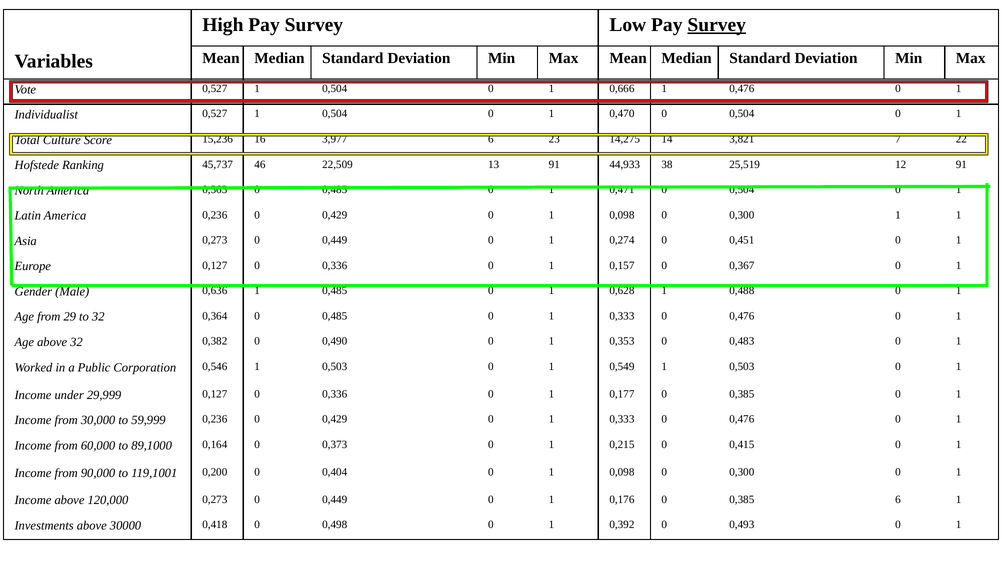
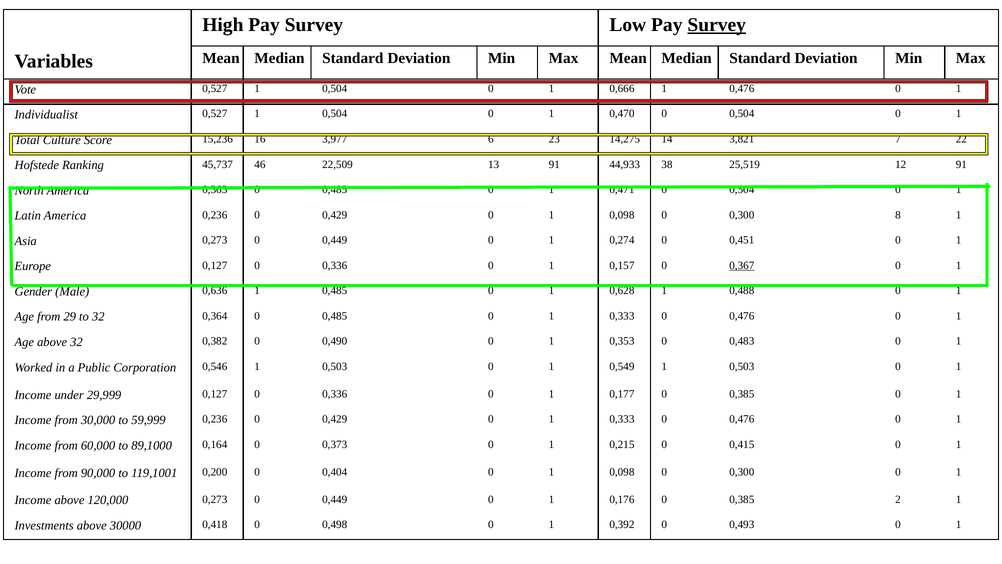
0,300 1: 1 -> 8 (898, 215)
0,367 underline: none -> present (742, 265)
0,385 6: 6 -> 2 (898, 499)
